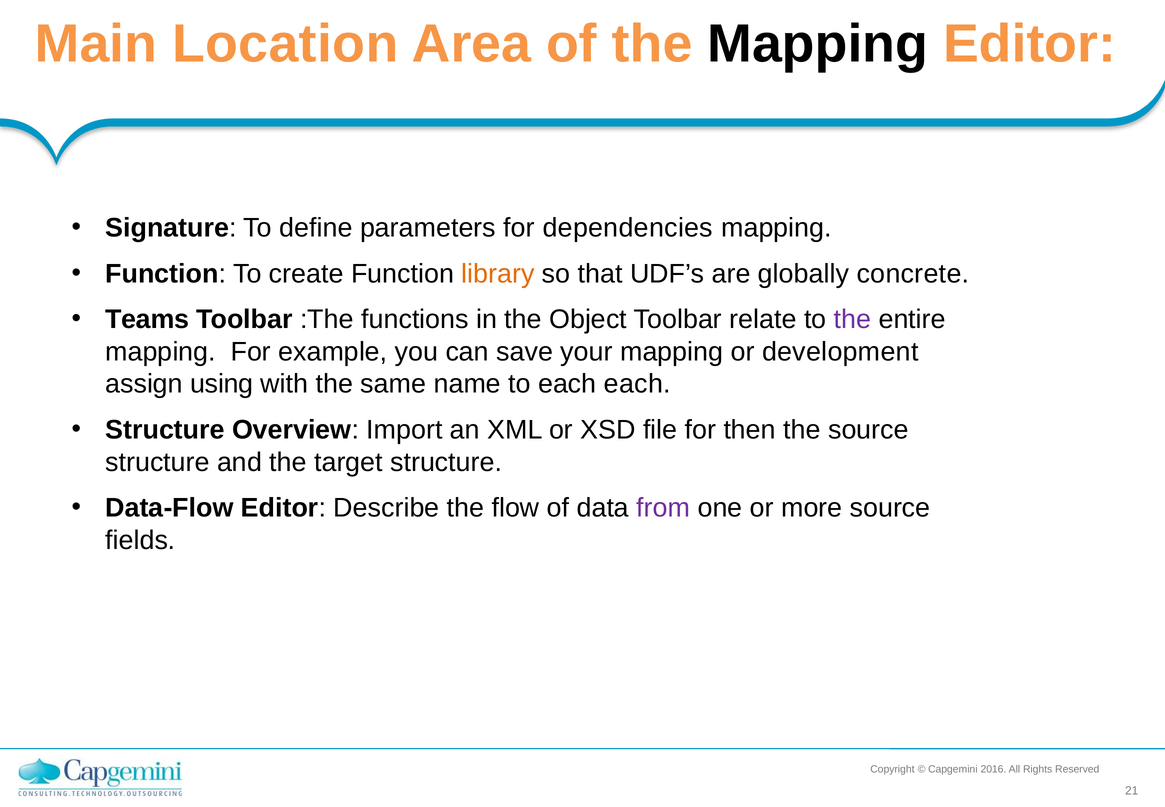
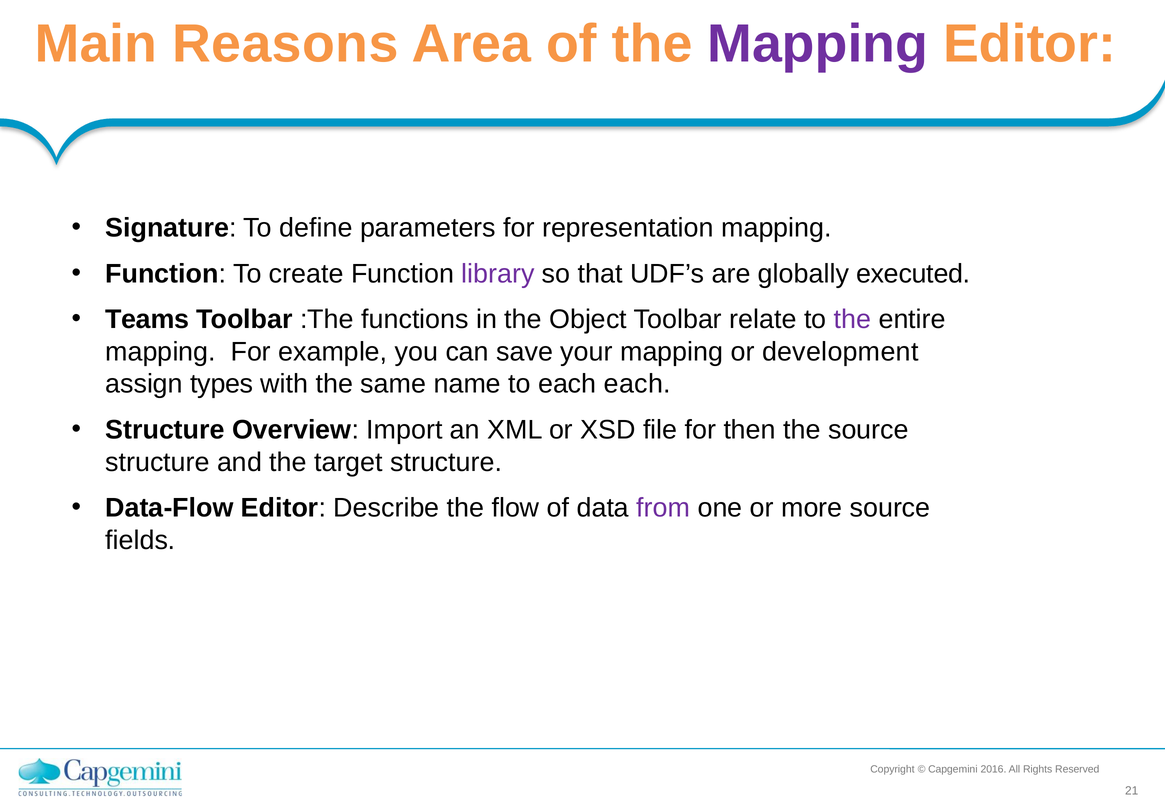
Location: Location -> Reasons (285, 44)
Mapping colour: black -> purple (818, 44)
dependencies: dependencies -> representation (628, 228)
library colour: orange -> purple (498, 274)
concrete: concrete -> executed (913, 274)
using: using -> types (222, 384)
